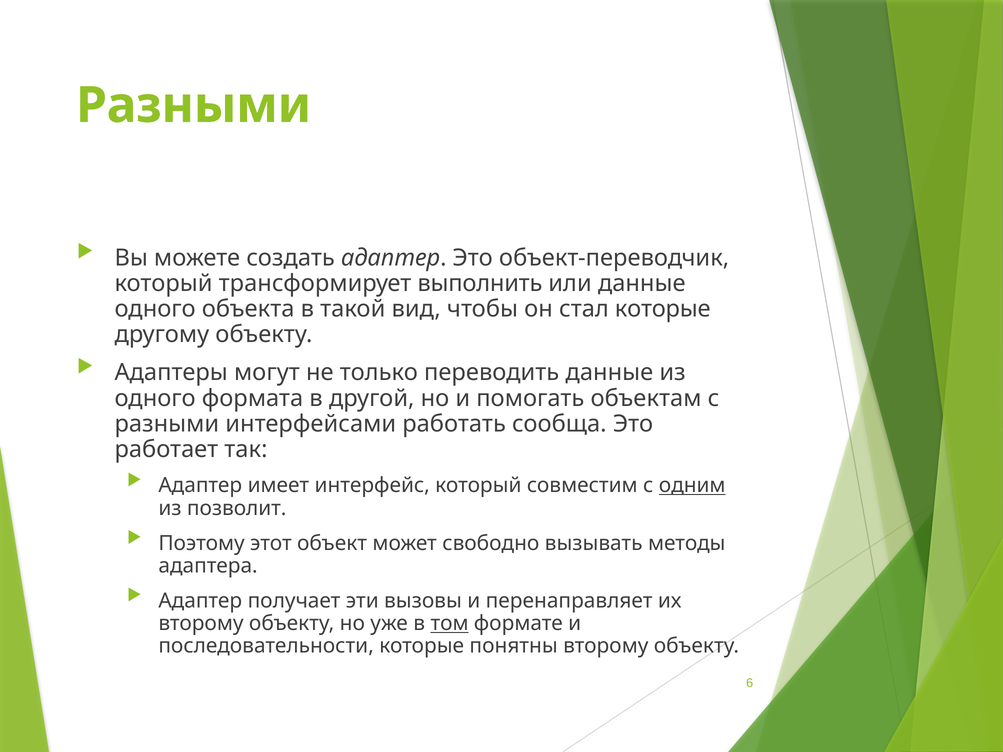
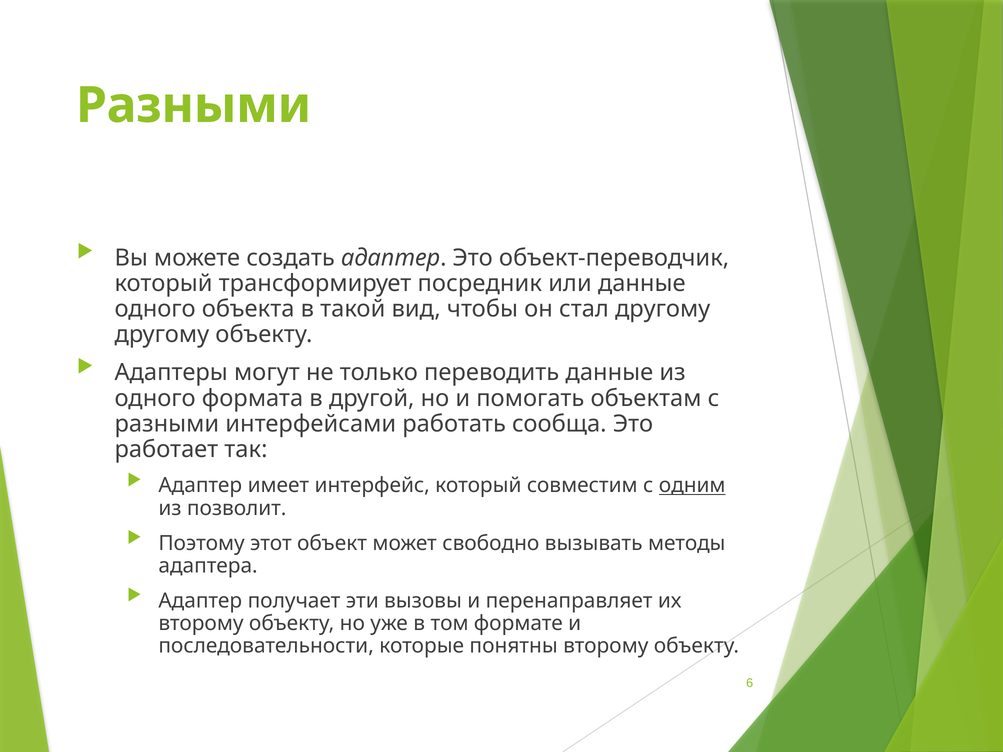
выполнить: выполнить -> посредник (480, 283)
стал которые: которые -> другому (663, 309)
том underline: present -> none (450, 624)
